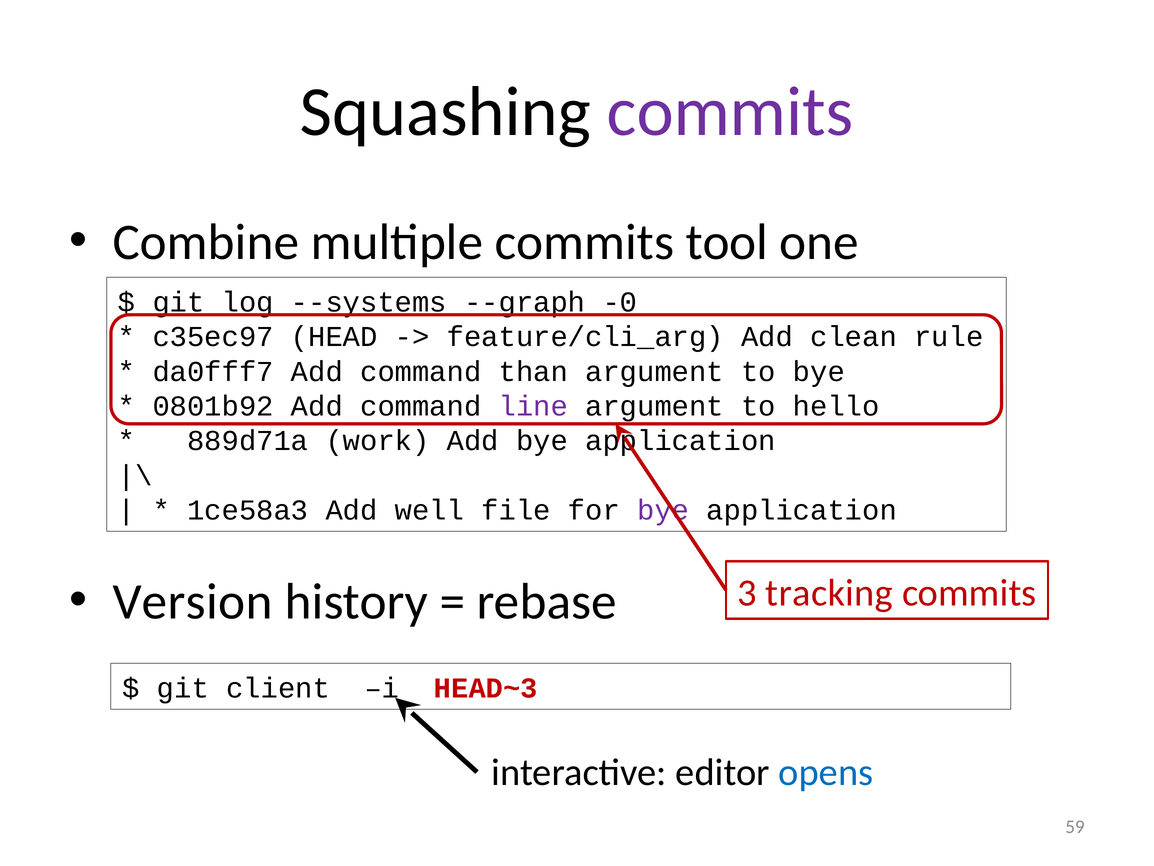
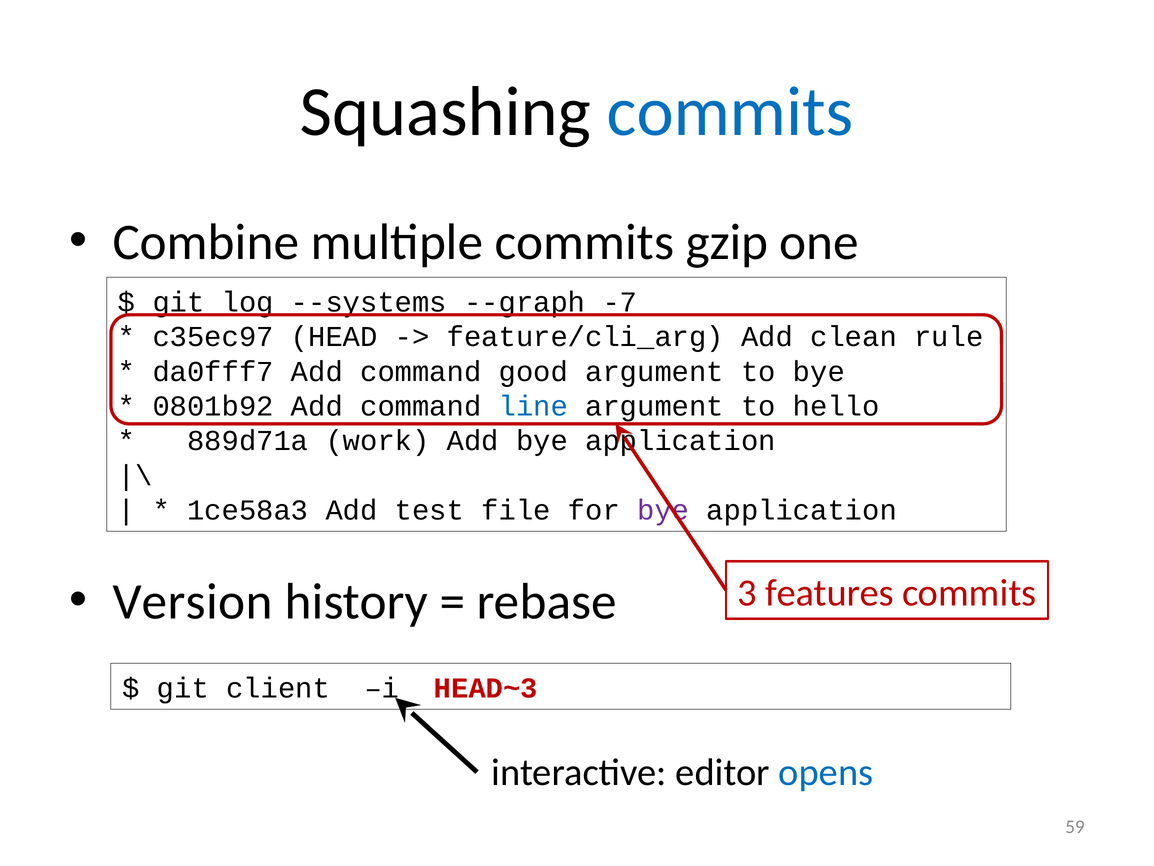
commits colour: purple -> blue (730, 112)
tool: tool -> gzip (727, 242)
-0: -0 -> -7 (620, 302)
than: than -> good (533, 371)
line colour: purple -> blue (533, 406)
well: well -> test (429, 510)
tracking: tracking -> features (830, 593)
